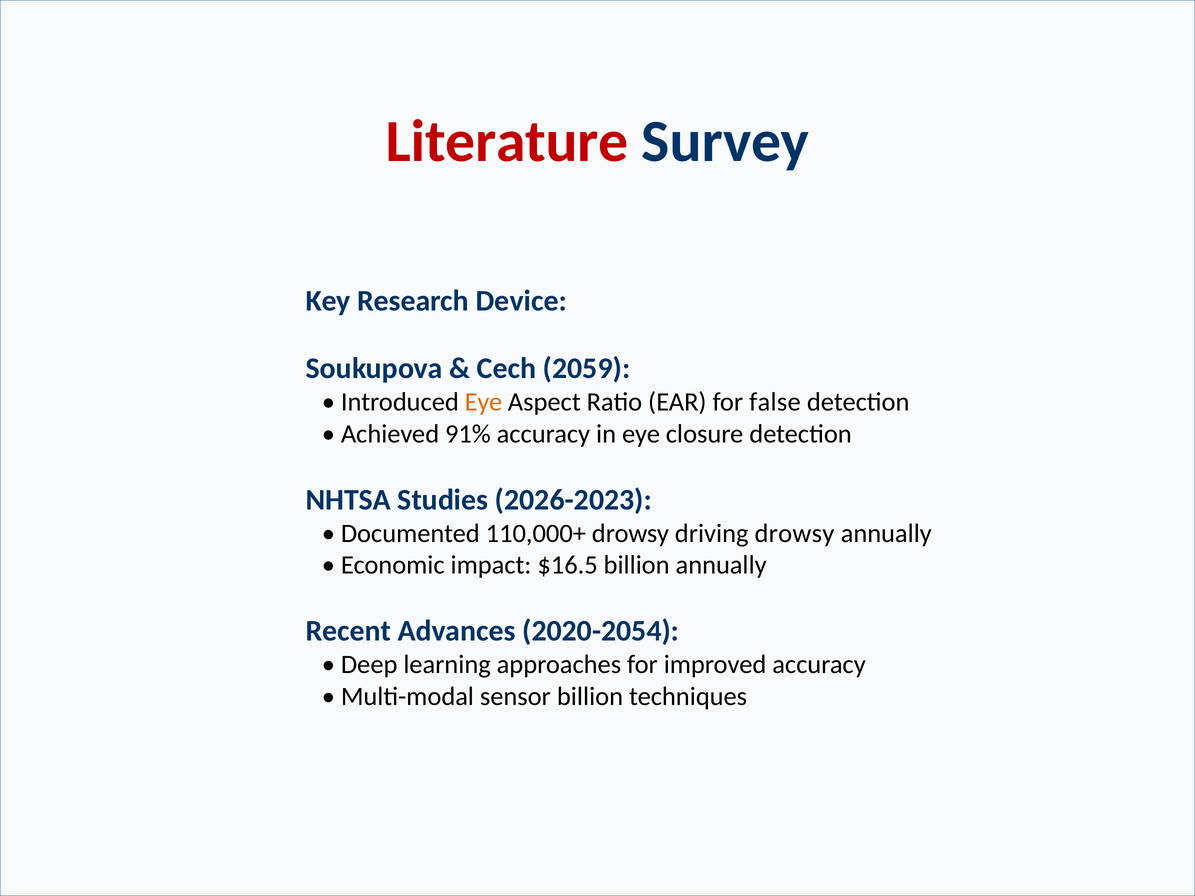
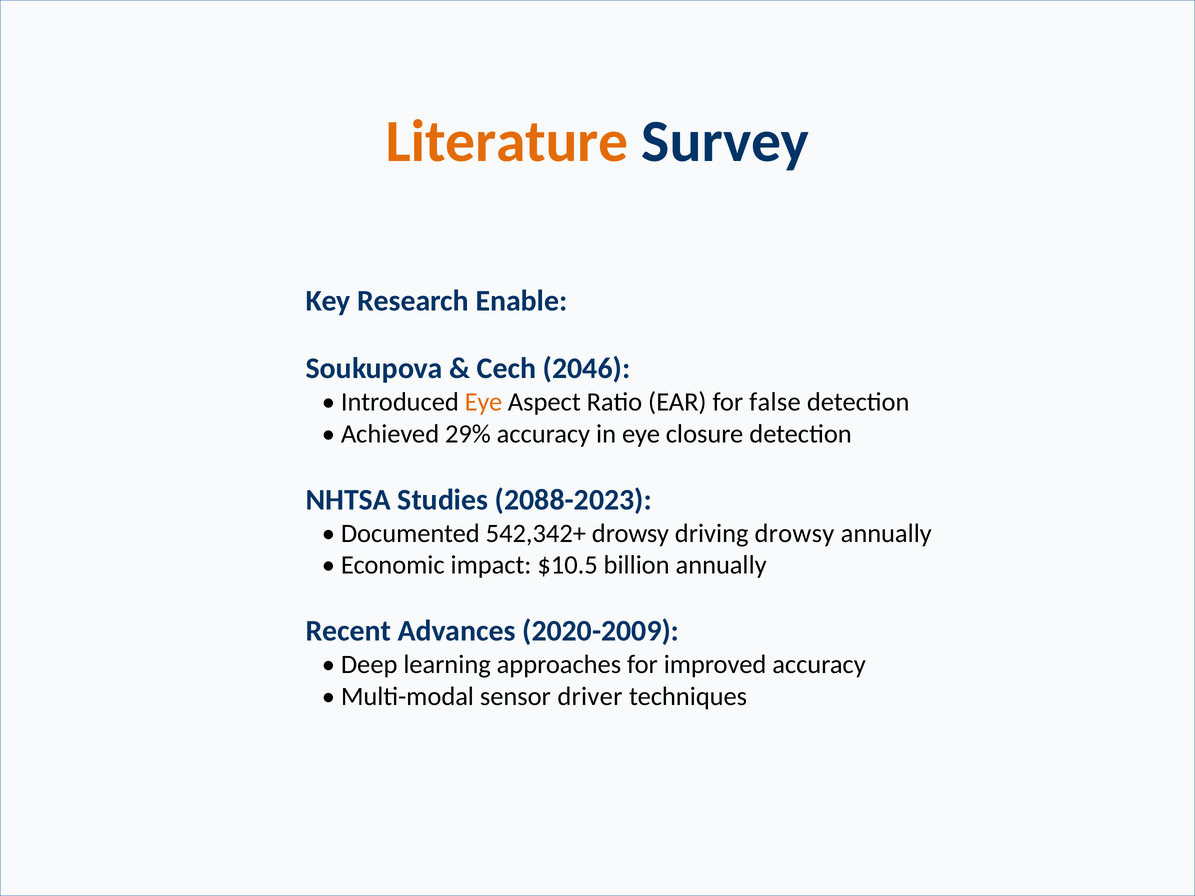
Literature colour: red -> orange (507, 141)
Device: Device -> Enable (521, 301)
2059: 2059 -> 2046 (587, 368)
91%: 91% -> 29% (468, 434)
2026-2023: 2026-2023 -> 2088-2023 (573, 500)
110,000+: 110,000+ -> 542,342+ (536, 533)
$16.5: $16.5 -> $10.5 (568, 565)
2020-2054: 2020-2054 -> 2020-2009 (601, 631)
sensor billion: billion -> driver (590, 697)
